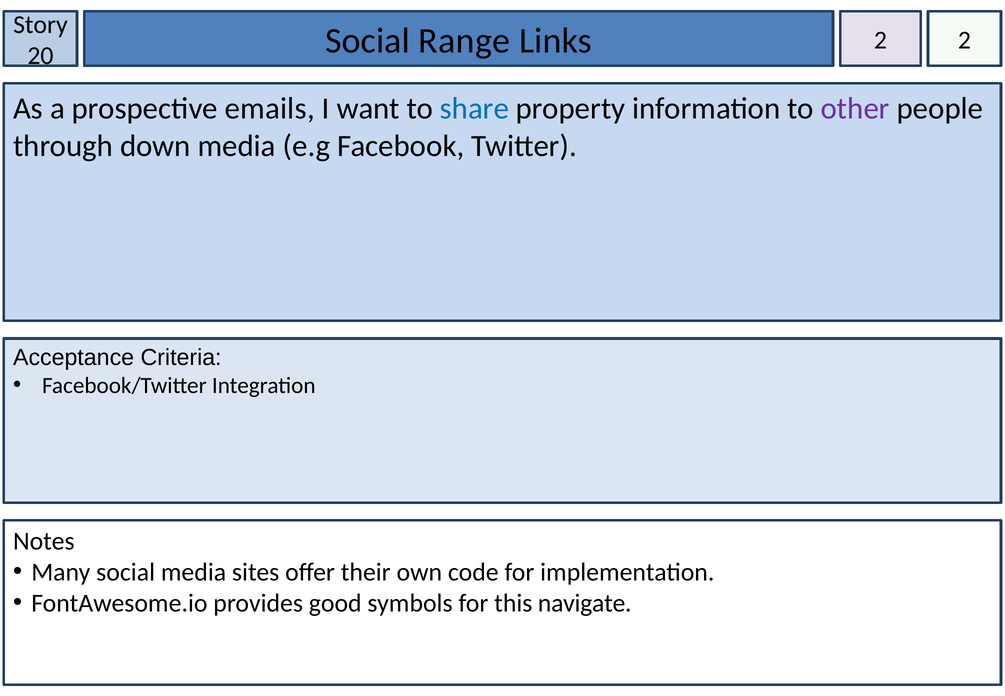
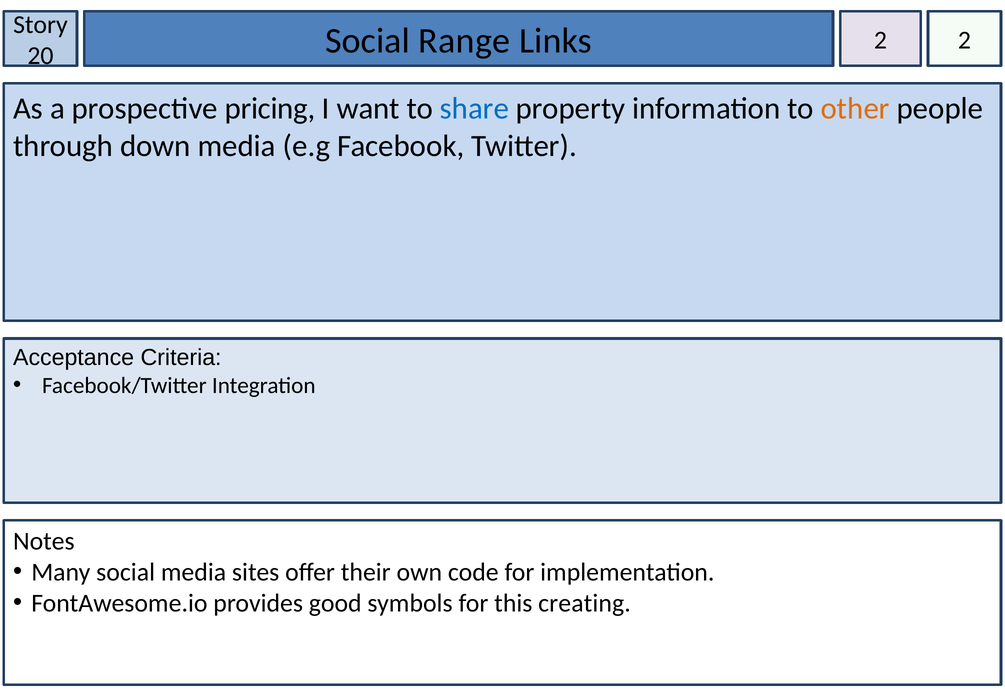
emails: emails -> pricing (270, 109)
other colour: purple -> orange (855, 109)
navigate: navigate -> creating (585, 603)
